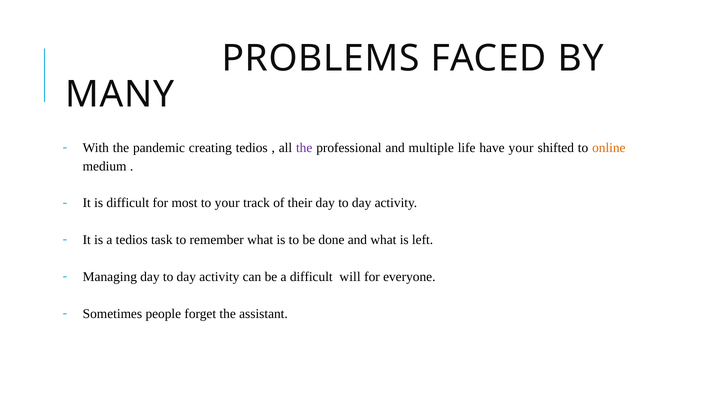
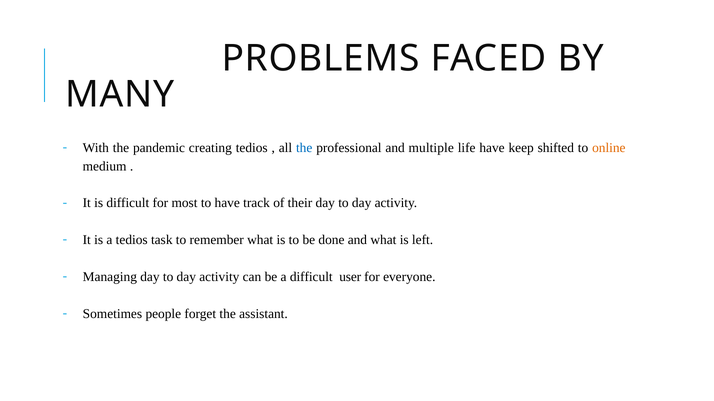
the colour: purple -> blue (304, 148)
have your: your -> keep (521, 148)
to your: your -> have (227, 203)
will: will -> user (350, 277)
